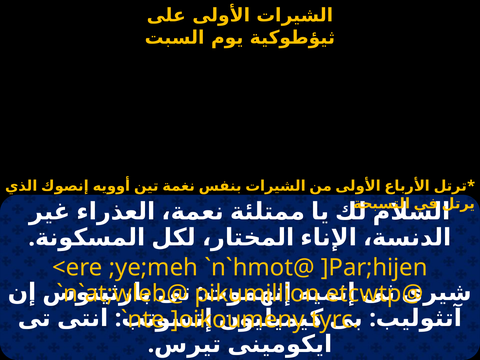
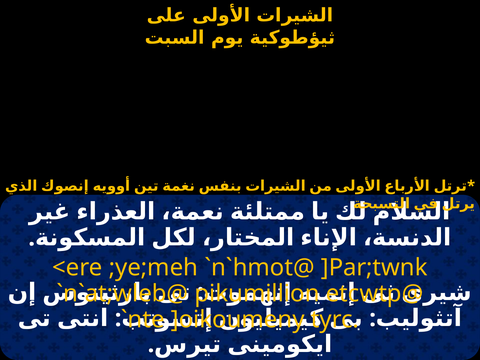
]Par;hijen: ]Par;hijen -> ]Par;twnk (374, 268)
